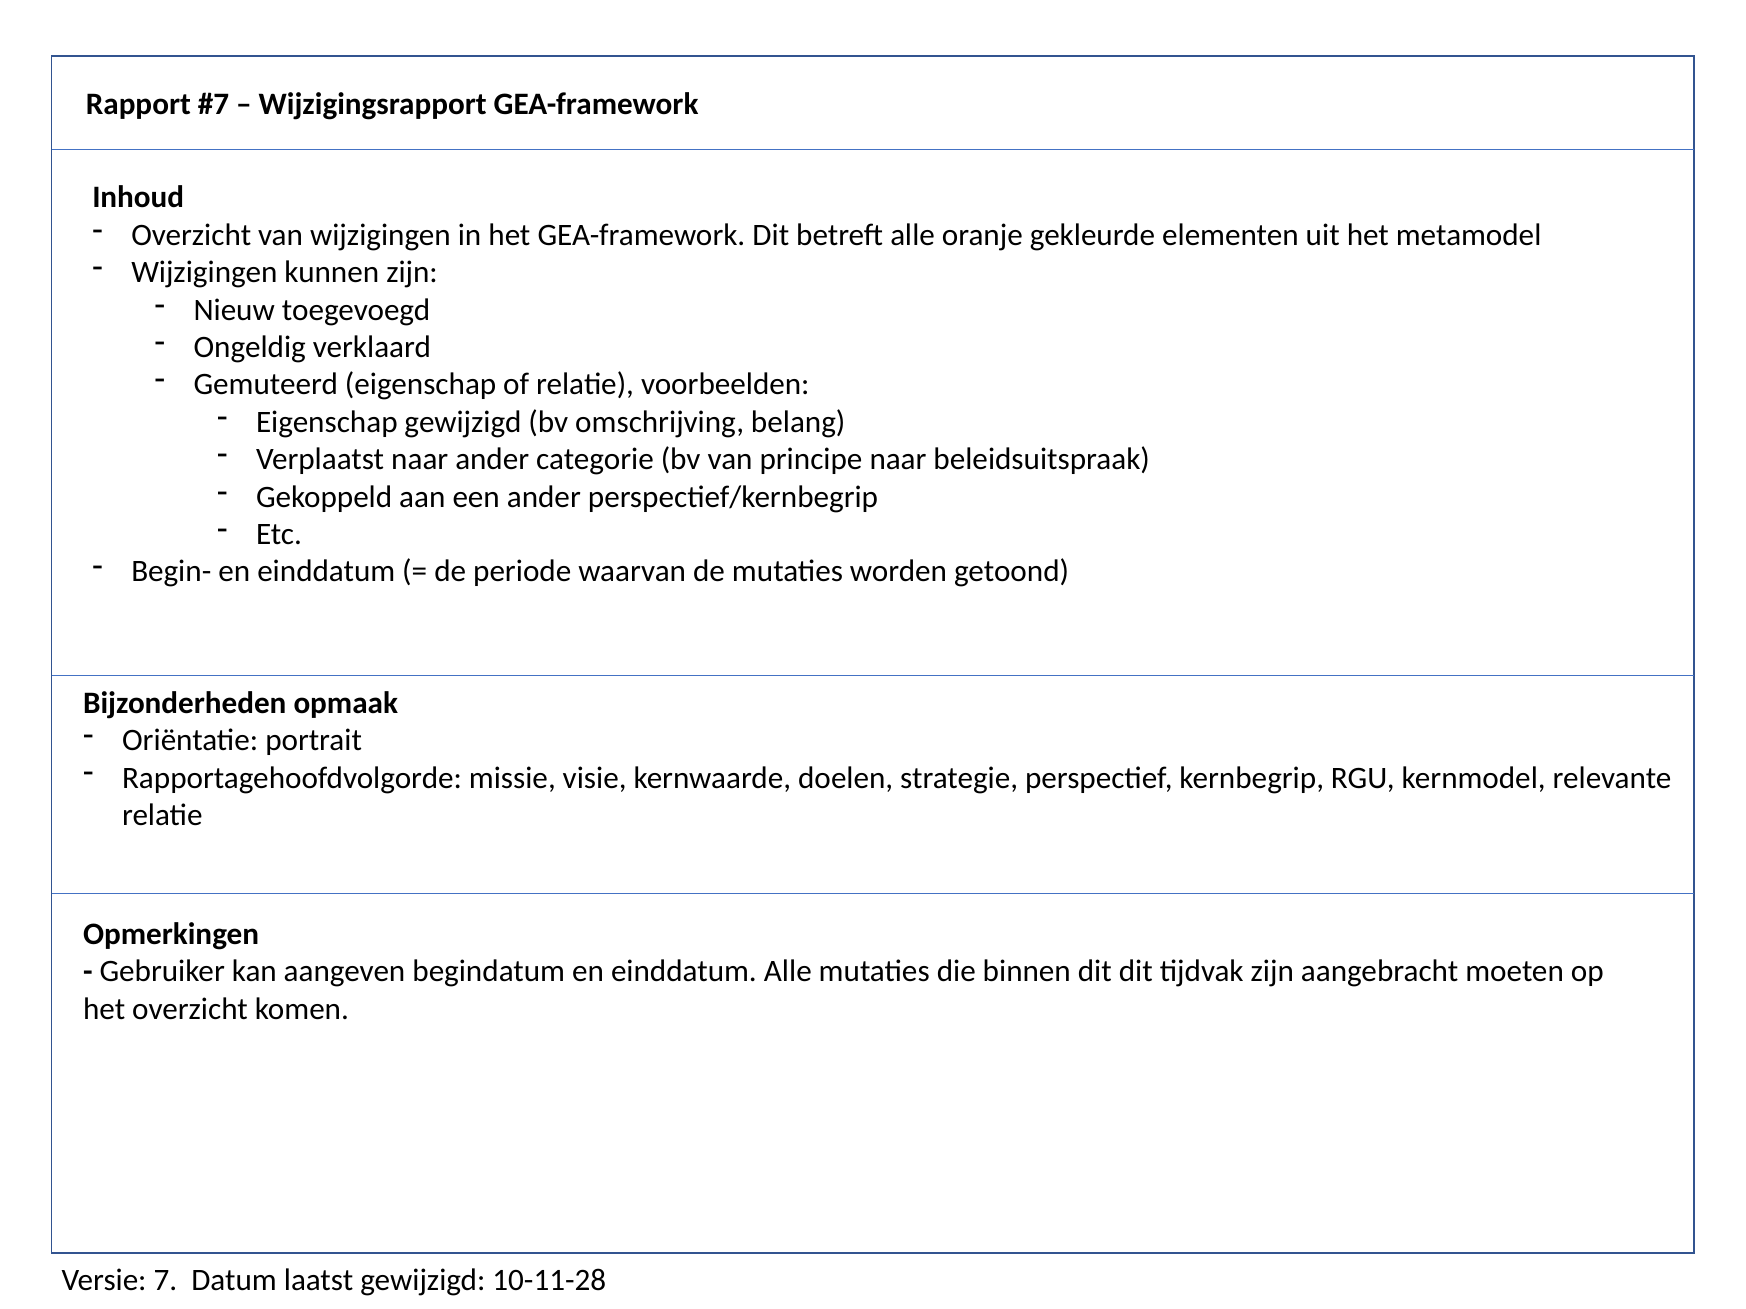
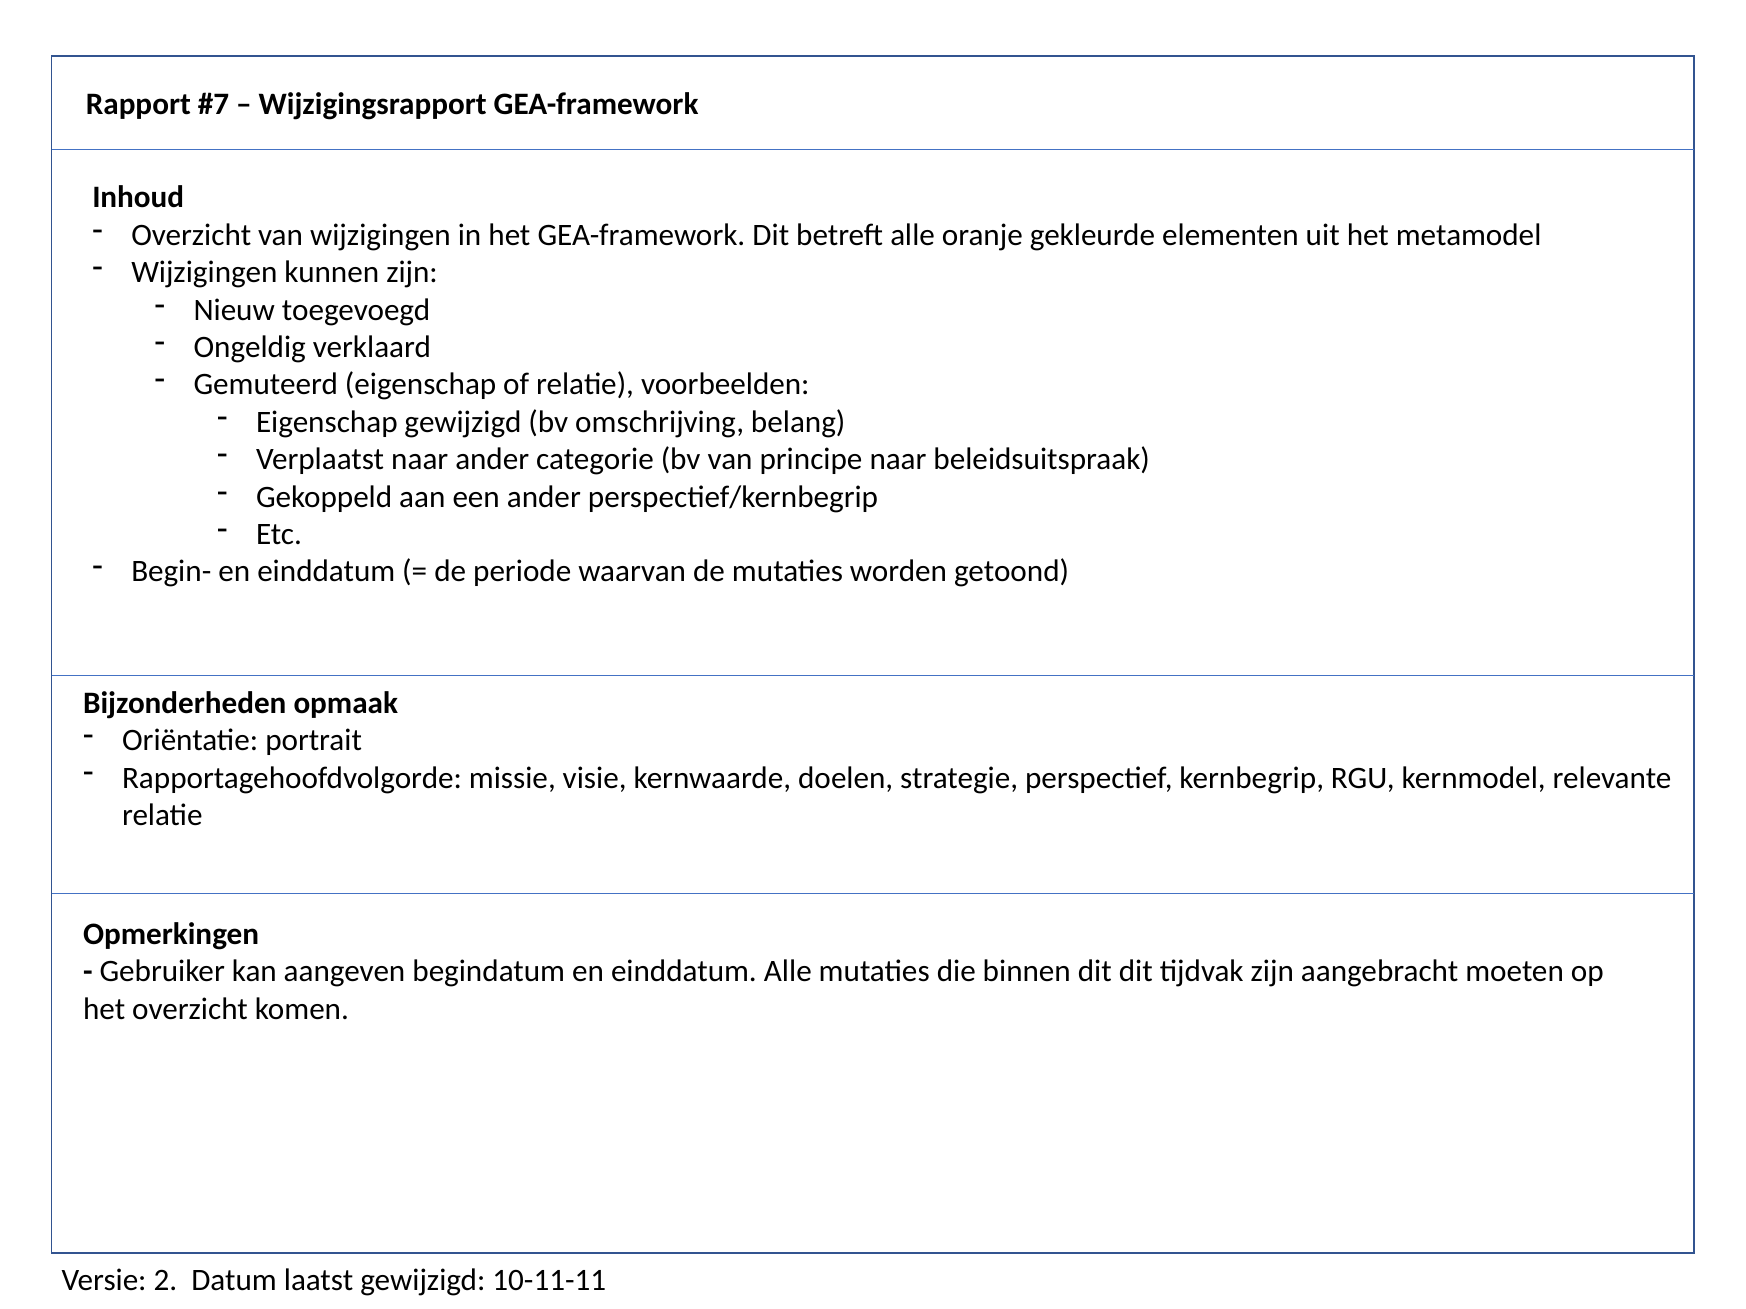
7: 7 -> 2 (165, 1281)
10-11-28: 10-11-28 -> 10-11-11 (549, 1281)
